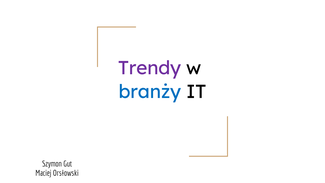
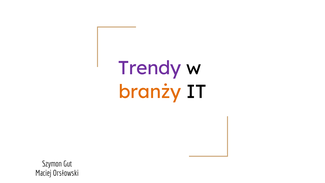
branży colour: blue -> orange (150, 92)
